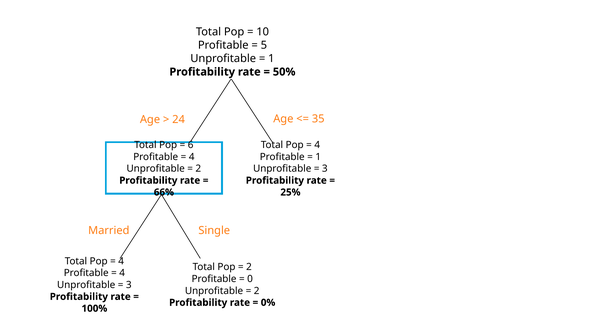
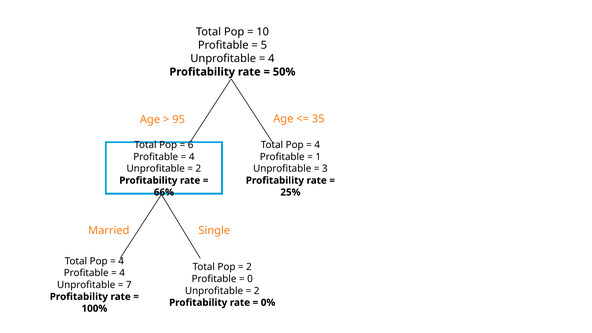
1: 1 -> 4 (271, 59)
24: 24 -> 95 (179, 119)
3: 3 -> 7 (129, 285)
